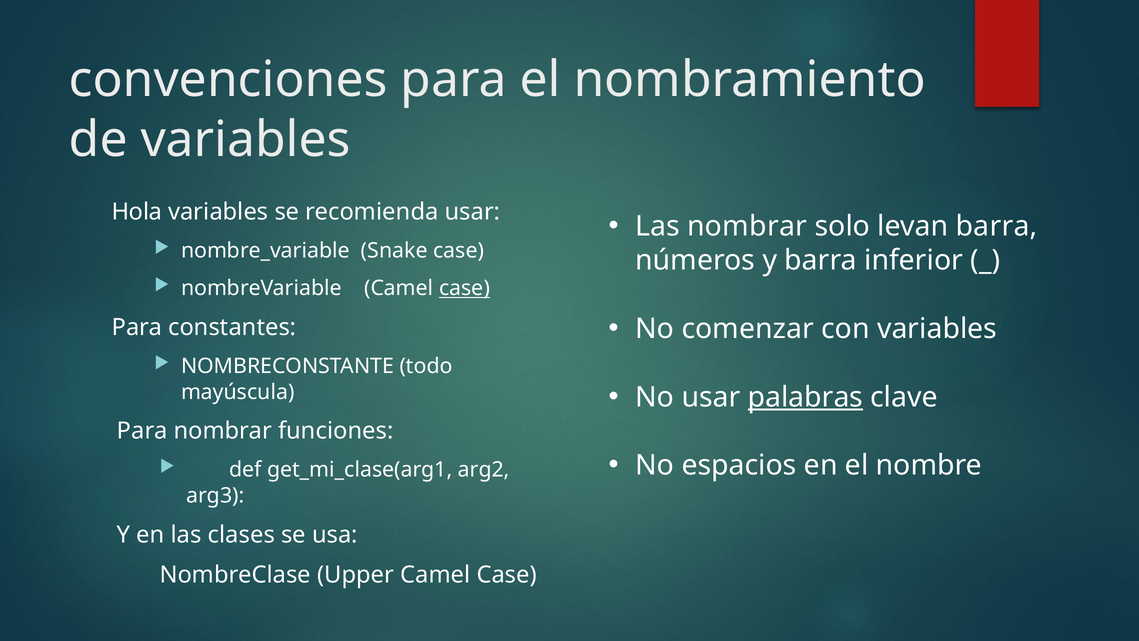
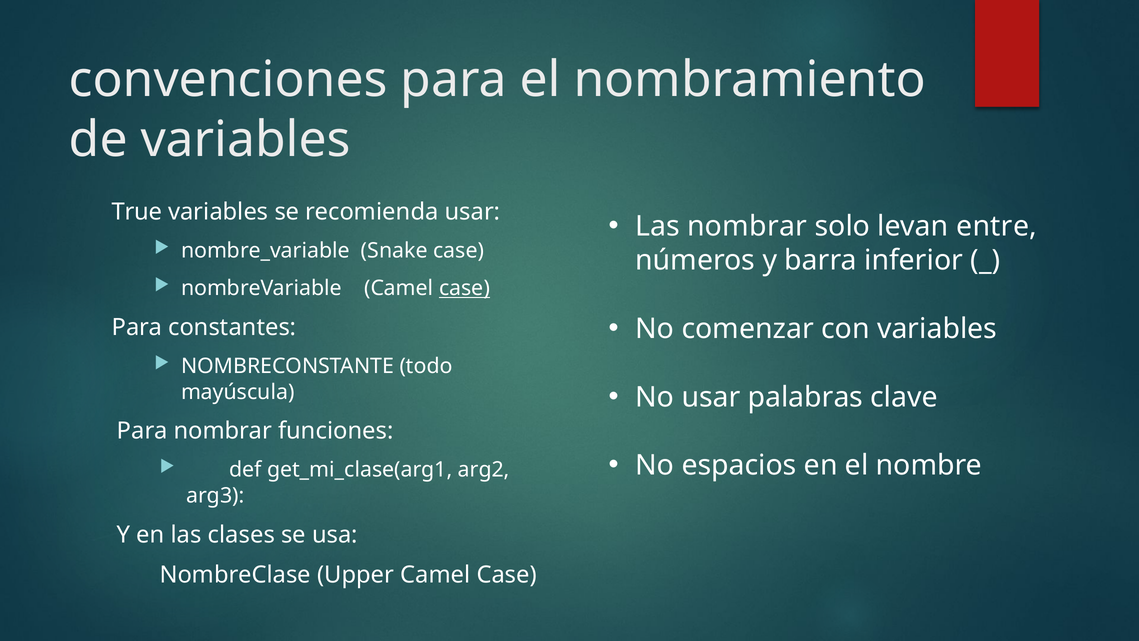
Hola: Hola -> True (137, 212)
levan barra: barra -> entre (997, 226)
palabras underline: present -> none (805, 397)
